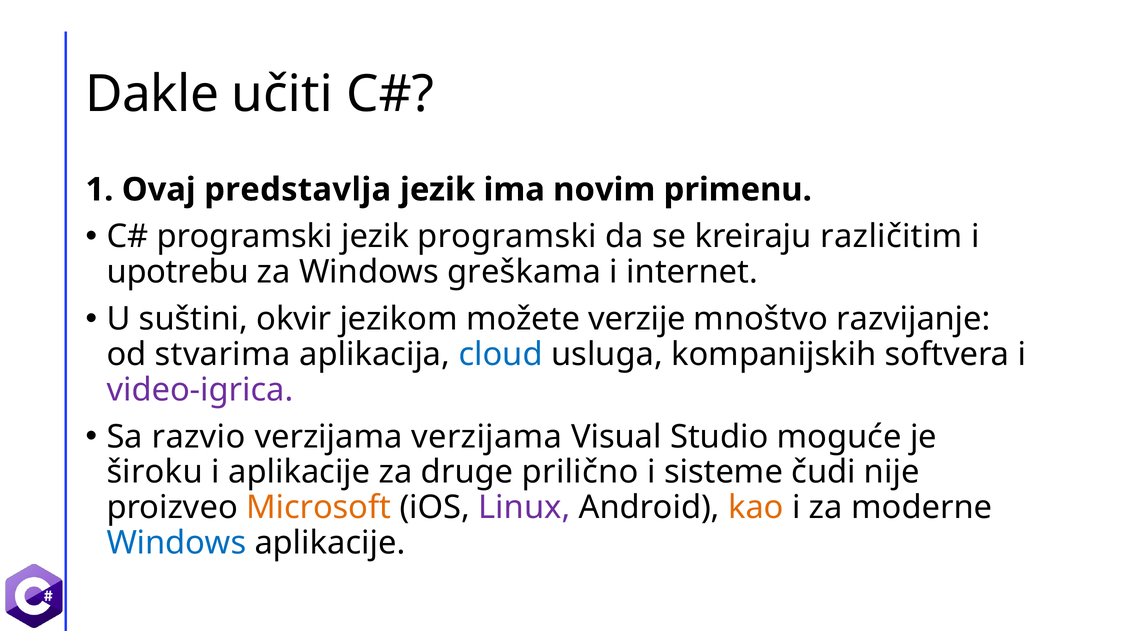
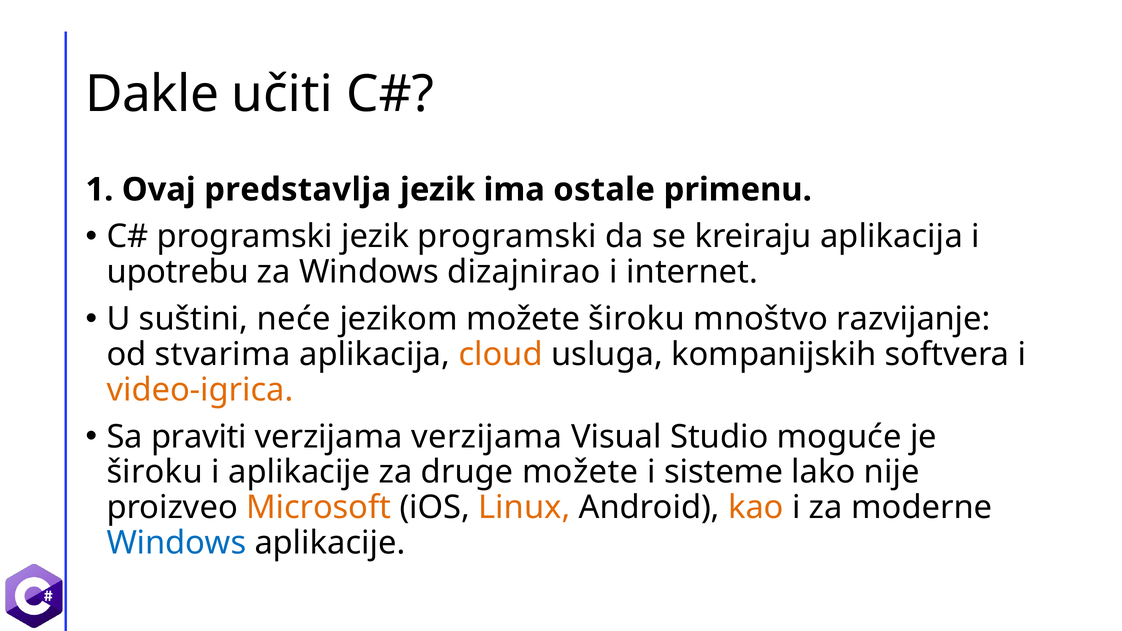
novim: novim -> ostale (604, 190)
kreiraju različitim: različitim -> aplikacija (891, 237)
greškama: greškama -> dizajnirao (524, 272)
okvir: okvir -> neće (294, 319)
možete verzije: verzije -> široku (637, 319)
cloud colour: blue -> orange (501, 354)
video-igrica colour: purple -> orange (200, 390)
razvio: razvio -> praviti (199, 437)
druge prilično: prilično -> možete (580, 472)
čudi: čudi -> lako (823, 472)
Linux colour: purple -> orange (524, 508)
